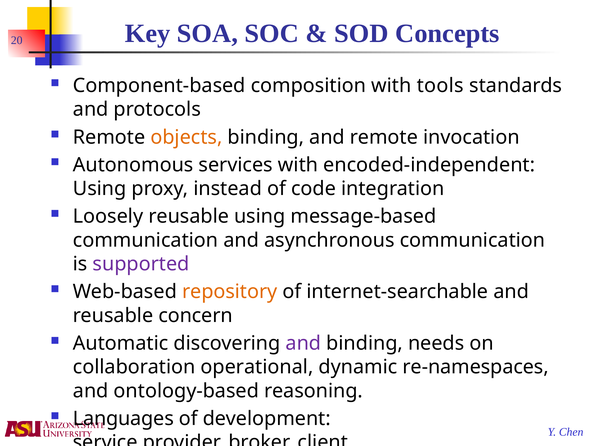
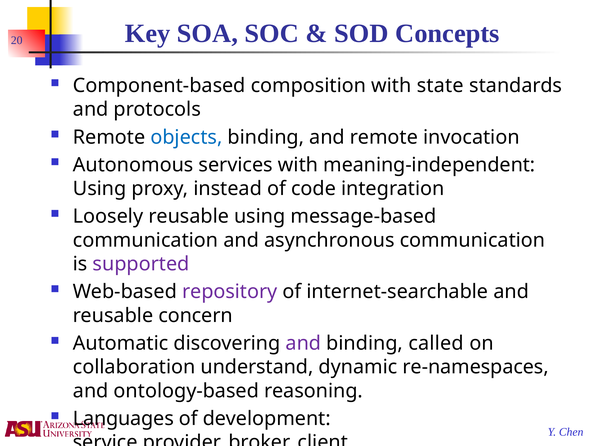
tools: tools -> state (440, 86)
objects colour: orange -> blue (186, 137)
encoded-independent: encoded-independent -> meaning-independent (429, 165)
repository colour: orange -> purple (230, 292)
needs: needs -> called (436, 343)
operational: operational -> understand (257, 367)
